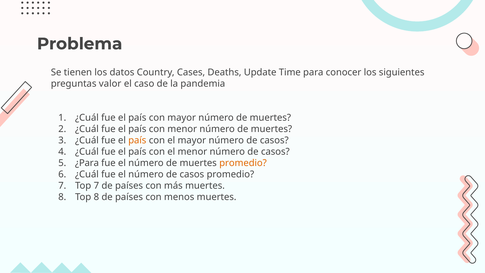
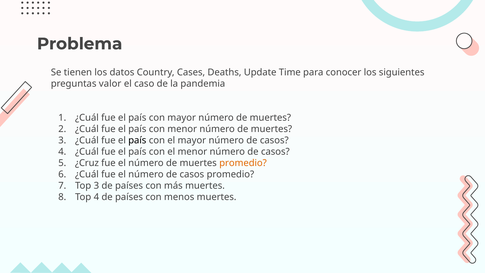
país colour: orange -> black (137, 140)
¿Para: ¿Para -> ¿Cruz (87, 163)
Top 7: 7 -> 3 (96, 186)
Top 8: 8 -> 4 (96, 197)
